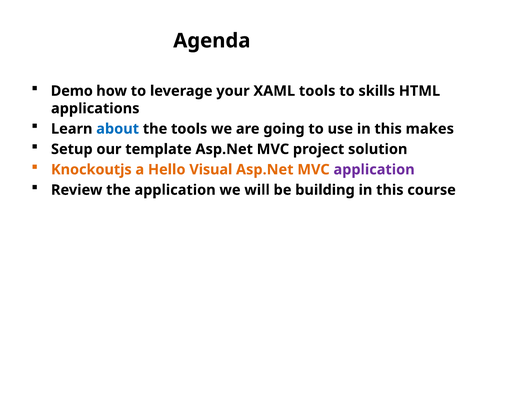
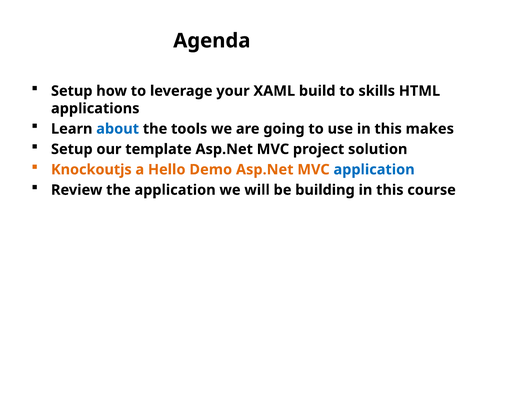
Demo: Demo -> Setup (72, 91)
XAML tools: tools -> build (317, 91)
Visual: Visual -> Demo (211, 169)
application colour: purple -> blue (374, 169)
